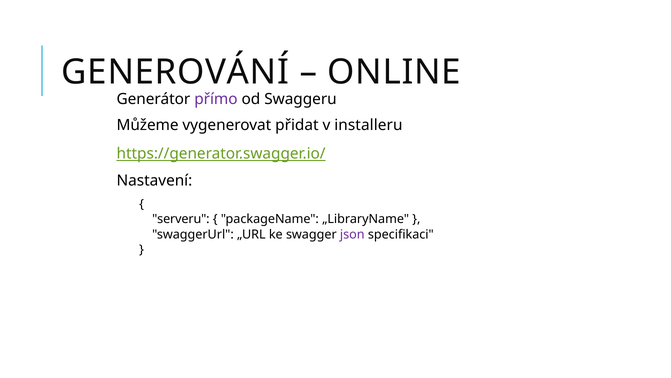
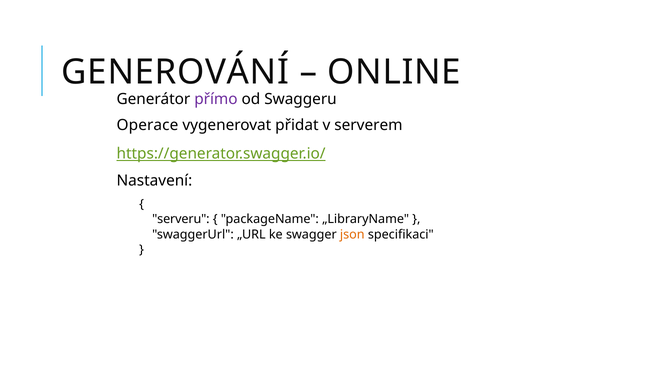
Můžeme: Můžeme -> Operace (147, 125)
installeru: installeru -> serverem (368, 125)
json colour: purple -> orange (352, 234)
